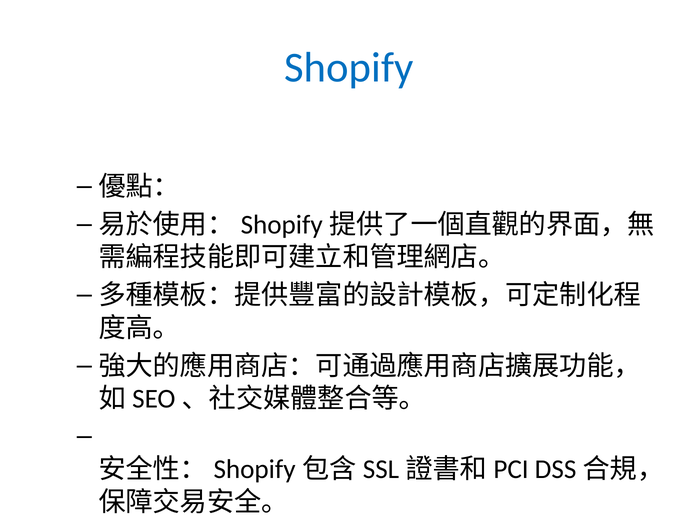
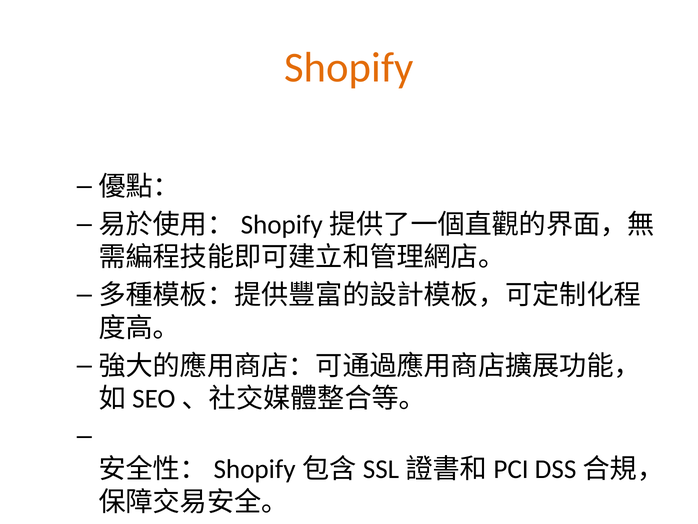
Shopify colour: blue -> orange (349, 68)
